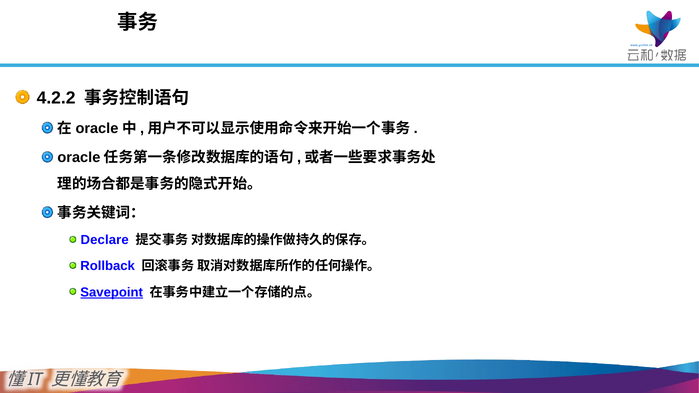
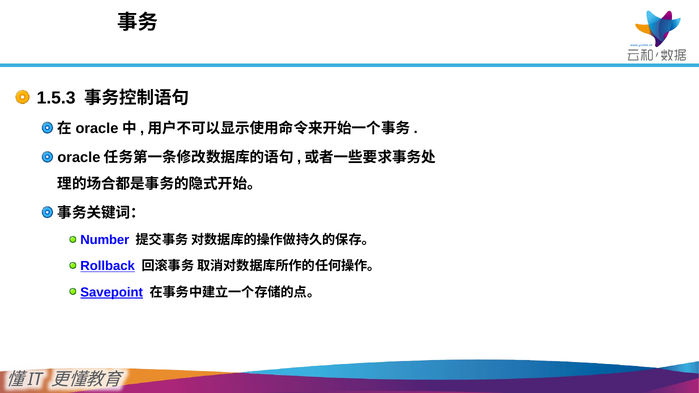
4.2.2: 4.2.2 -> 1.5.3 (56, 98)
Declare: Declare -> Number (105, 240)
Rollback underline: none -> present (108, 266)
